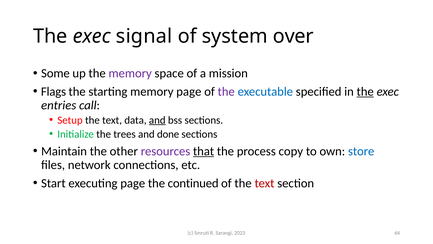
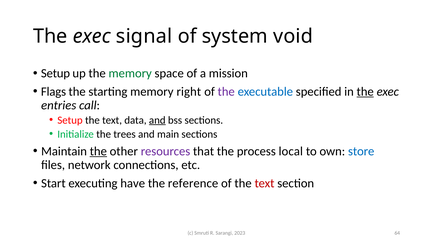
over: over -> void (293, 36)
Some: Some -> Setup (55, 73)
memory colour: purple -> green (130, 73)
memory page: page -> right (189, 91)
done: done -> main (168, 134)
the underline: none -> present (98, 151)
that underline: present -> none (204, 151)
copy: copy -> local (291, 151)
executing page: page -> have (133, 183)
continued: continued -> reference (193, 183)
